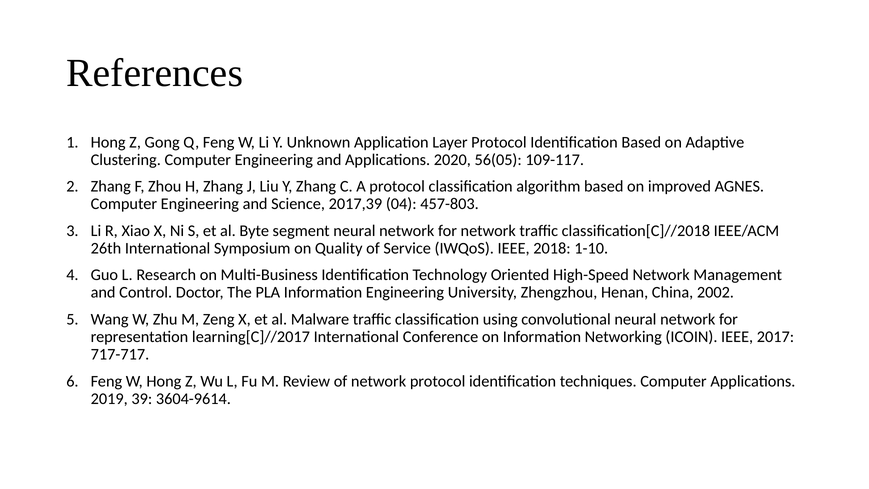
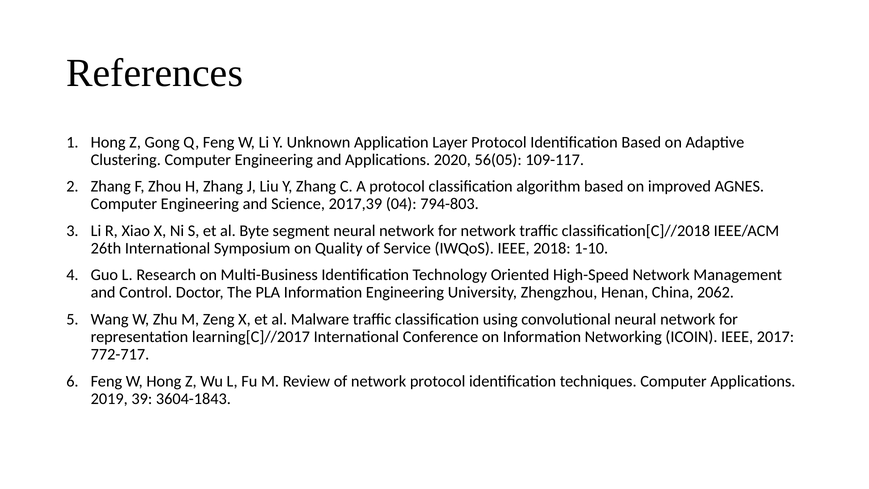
457-803: 457-803 -> 794-803 (450, 204)
2002: 2002 -> 2062 (715, 292)
717-717: 717-717 -> 772-717 (120, 354)
3604-9614: 3604-9614 -> 3604-1843 (193, 399)
